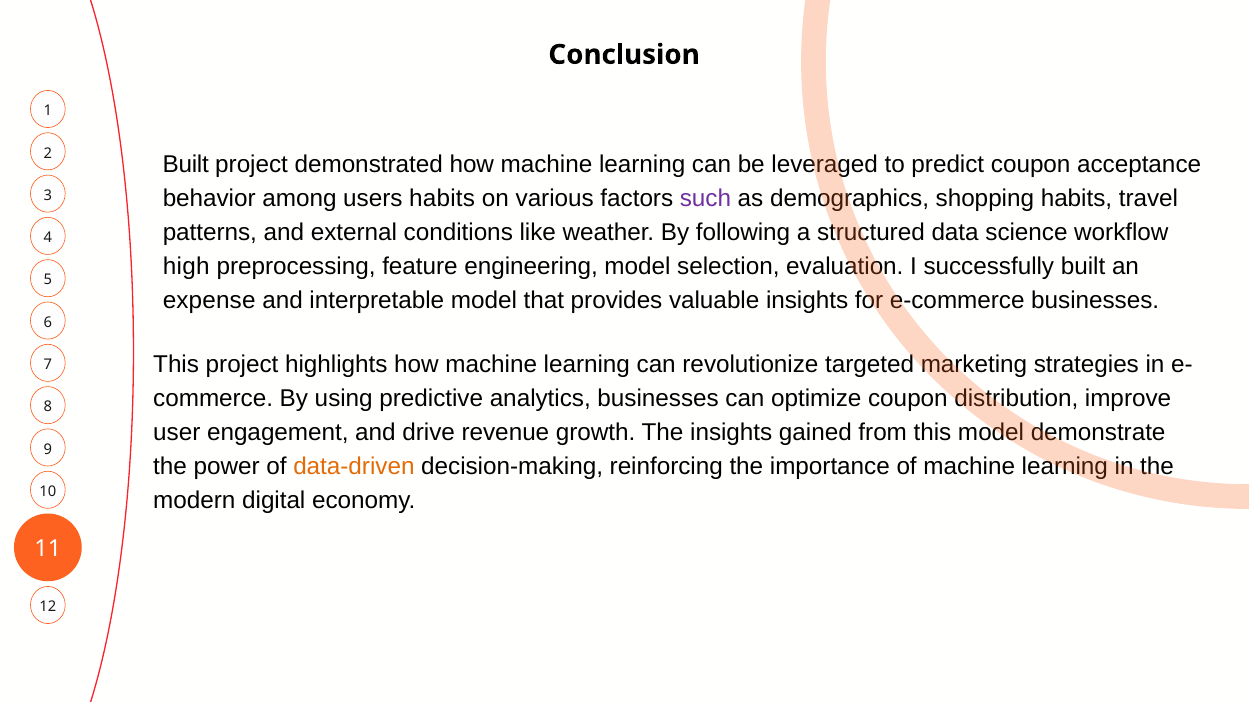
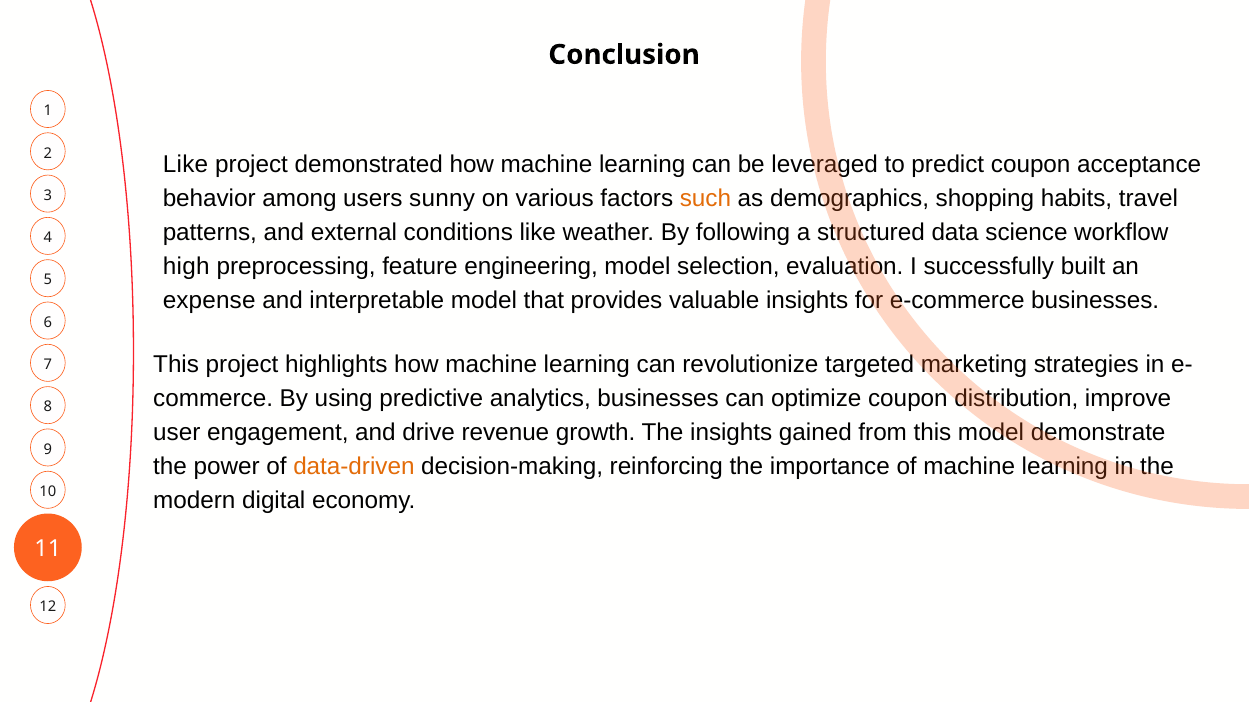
Built: Built -> Like (186, 165)
users habits: habits -> sunny (442, 199)
such colour: purple -> orange (705, 199)
